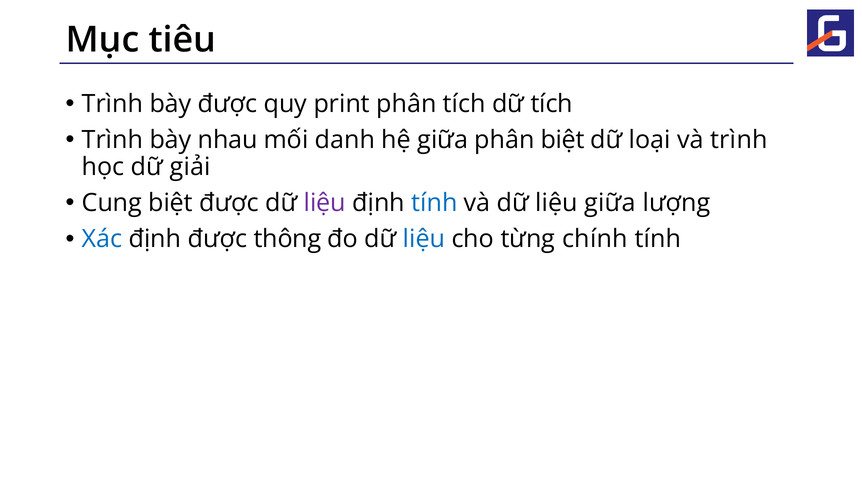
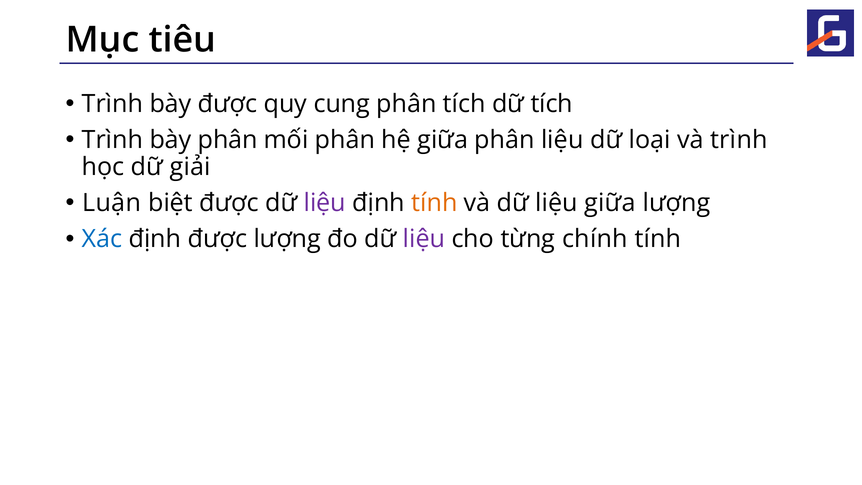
print: print -> cung (342, 104)
bày nhau: nhau -> phân (228, 140)
mối danh: danh -> phân (345, 140)
phân biệt: biệt -> liệu (562, 140)
Cung: Cung -> Luận (112, 203)
tính colour: blue -> orange (434, 203)
được thông: thông -> lượng (287, 239)
liệu colour: blue -> purple (424, 239)
